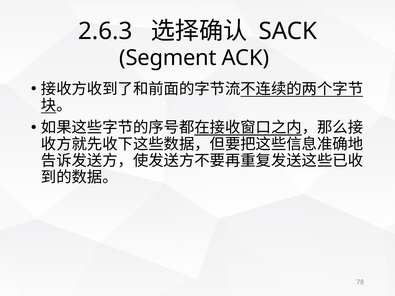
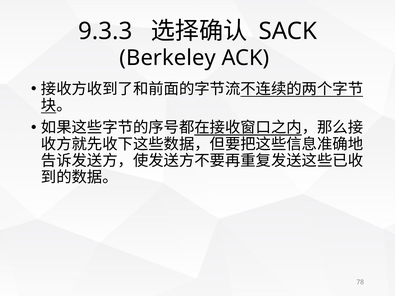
2.6.3: 2.6.3 -> 9.3.3 (105, 31)
Segment: Segment -> Berkeley (168, 58)
